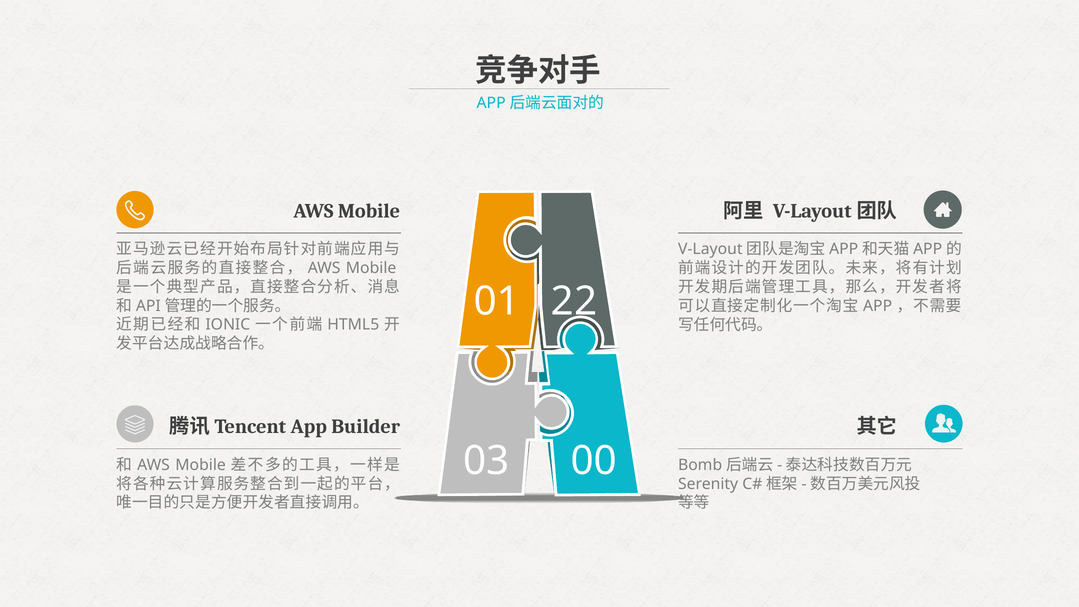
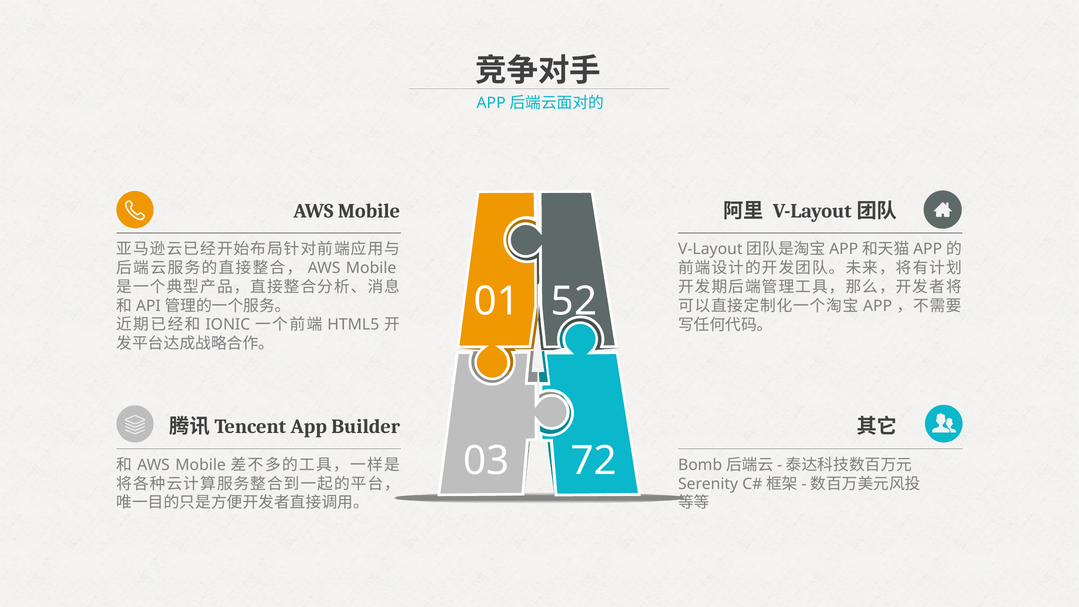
22: 22 -> 52 (574, 301)
00: 00 -> 72 (594, 461)
